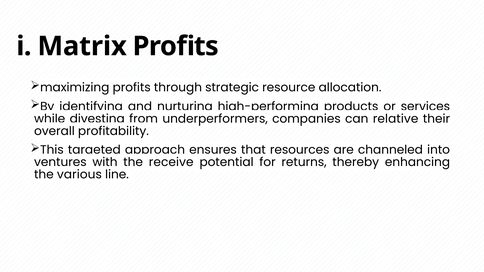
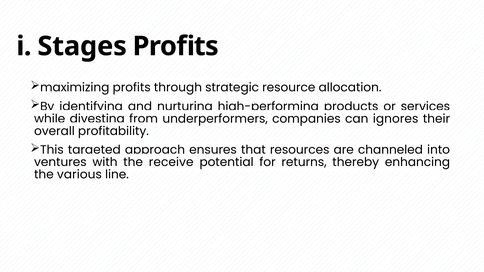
Matrix: Matrix -> Stages (82, 46)
relative: relative -> ignores (396, 119)
